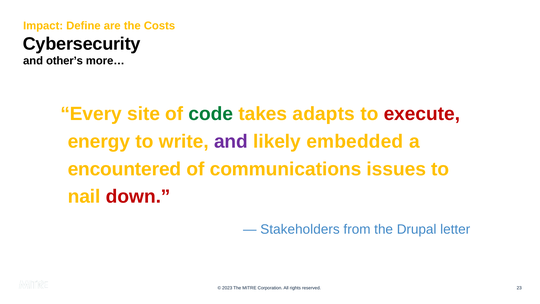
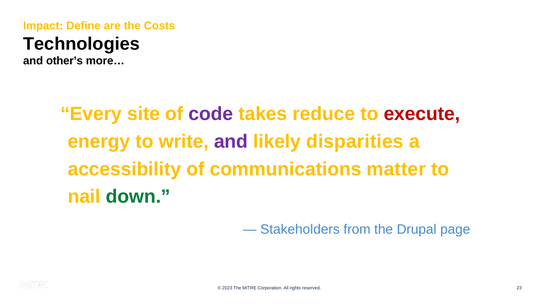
Cybersecurity: Cybersecurity -> Technologies (82, 44)
code colour: green -> purple (211, 114)
adapts: adapts -> reduce (324, 114)
embedded: embedded -> disparities (355, 141)
encountered: encountered -> accessibility (124, 169)
issues: issues -> matter (396, 169)
down colour: red -> green (138, 196)
letter: letter -> page (455, 229)
